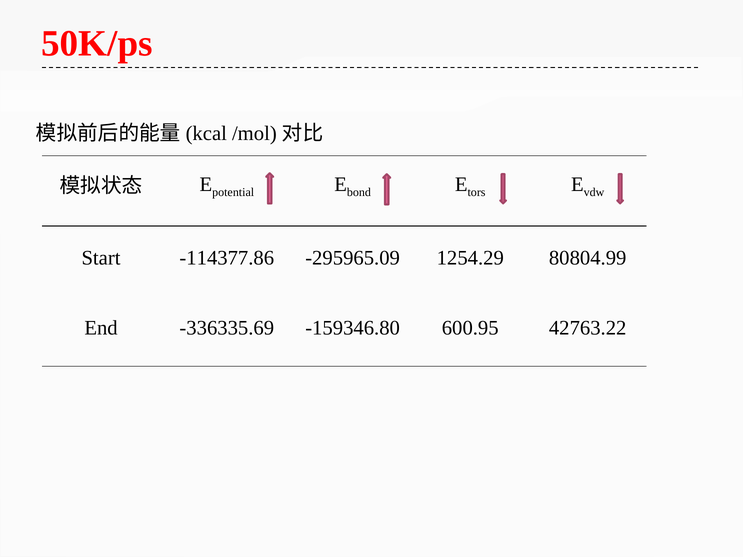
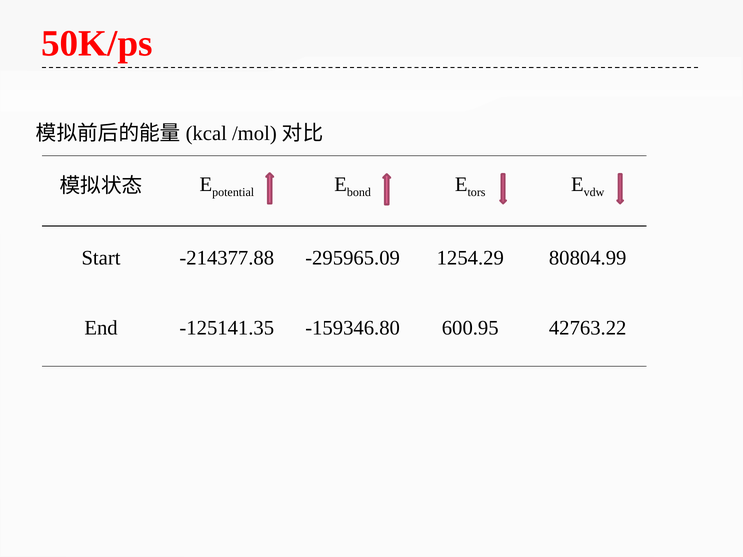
-114377.86: -114377.86 -> -214377.88 (227, 258)
-336335.69: -336335.69 -> -125141.35 (227, 328)
